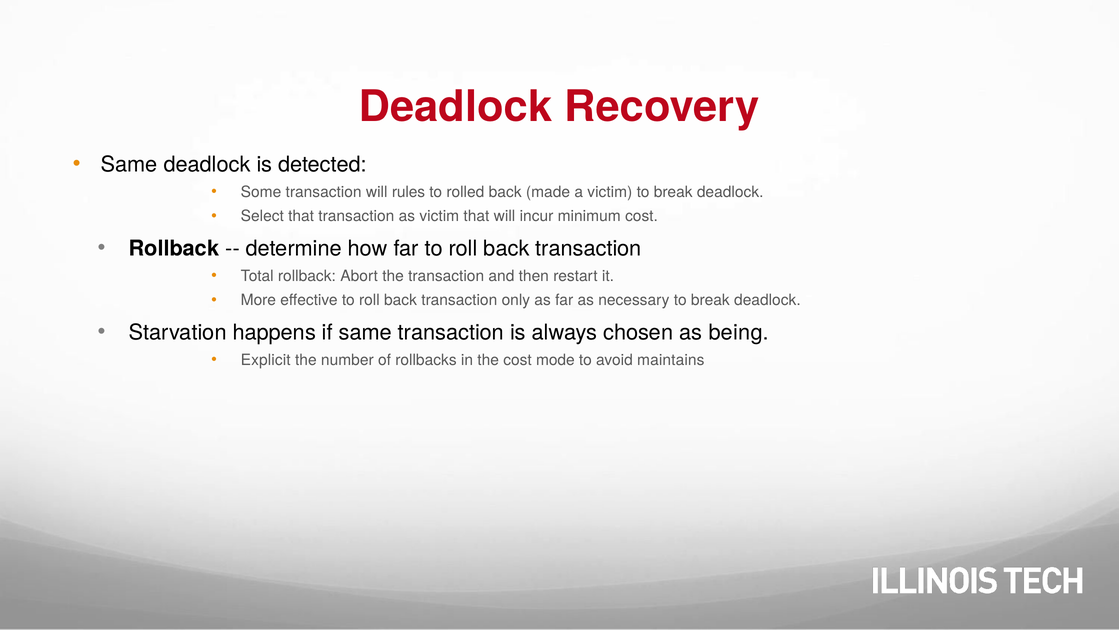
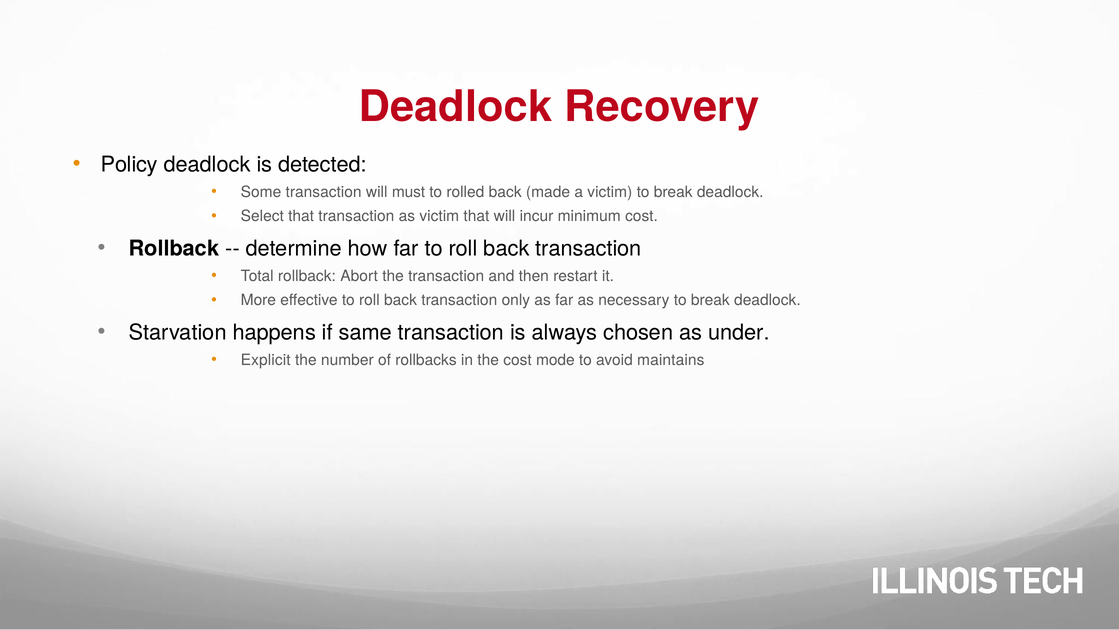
Same: Same -> Policy (129, 164)
rules: rules -> must (409, 192)
being: being -> under (739, 332)
